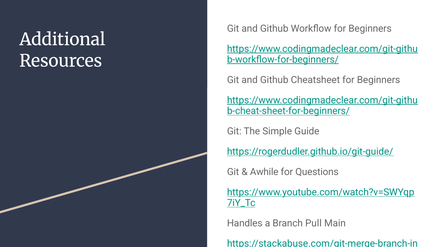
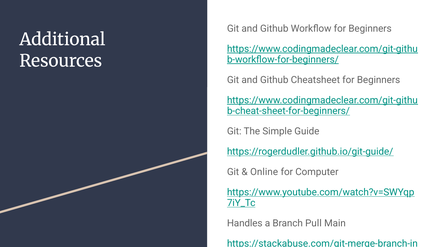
Awhile: Awhile -> Online (264, 172)
Questions: Questions -> Computer (317, 172)
